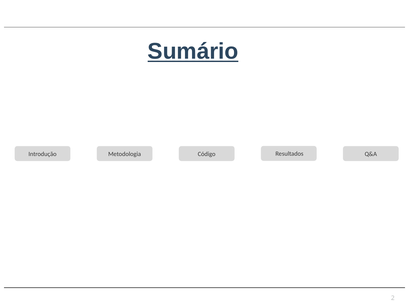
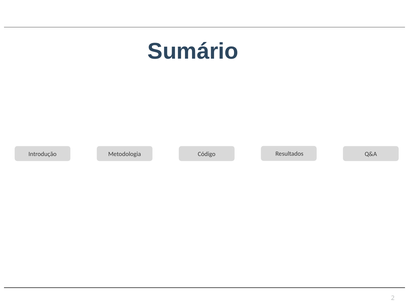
Sumário underline: present -> none (193, 51)
